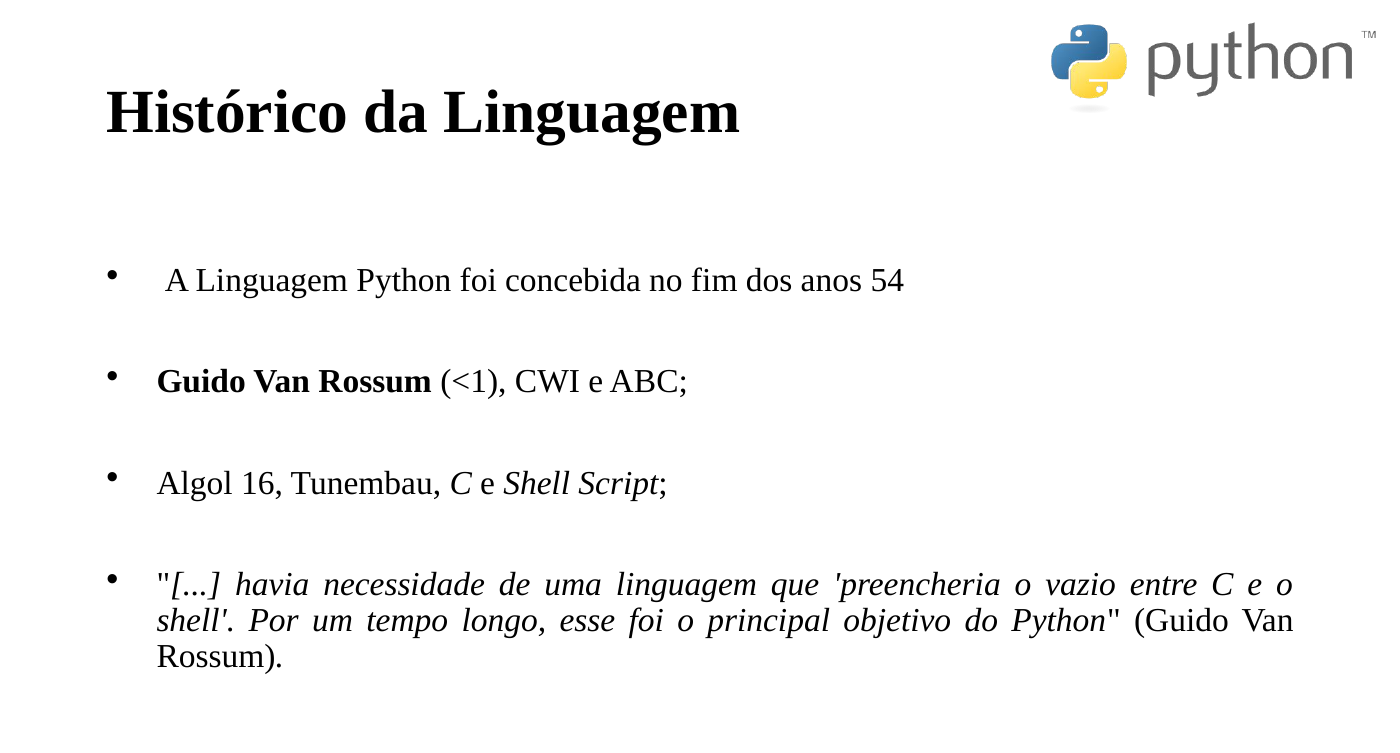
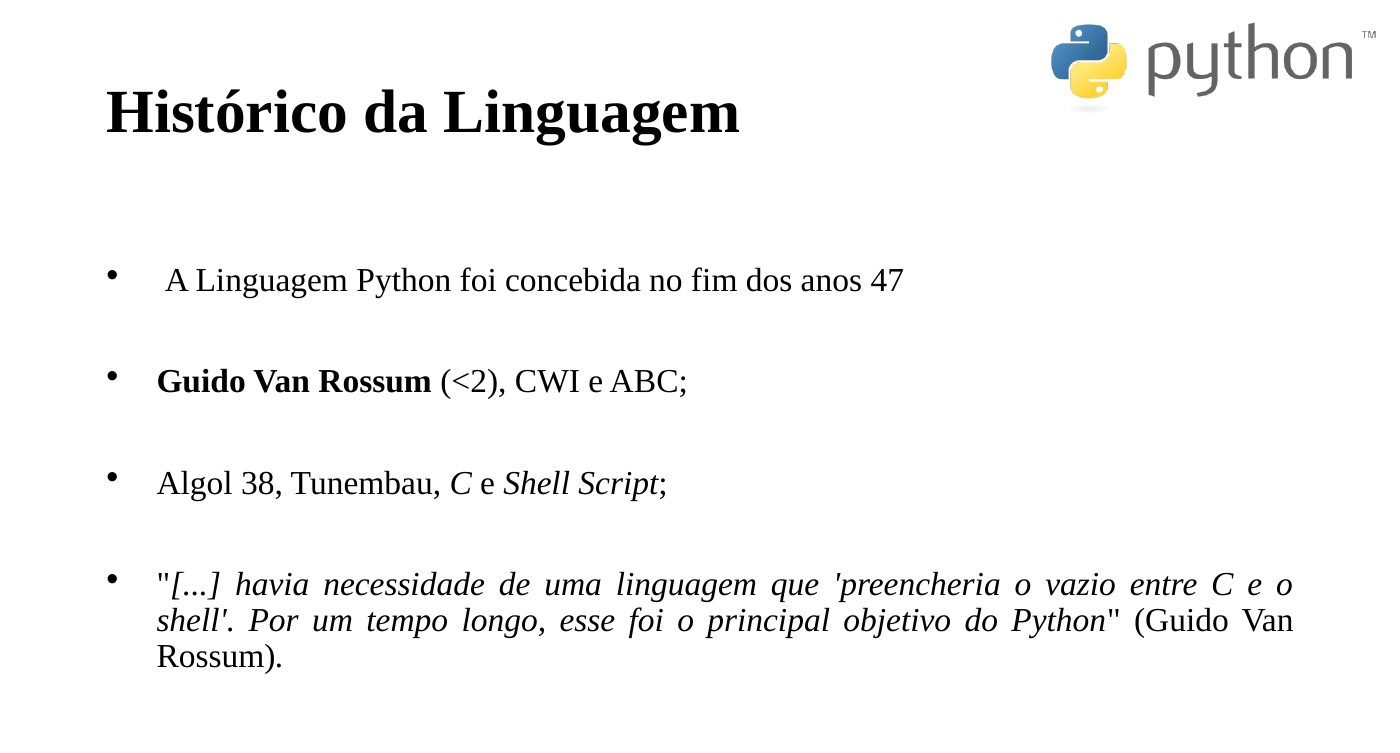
54: 54 -> 47 (887, 281)
<1: <1 -> <2 (473, 382)
16: 16 -> 38 (262, 484)
